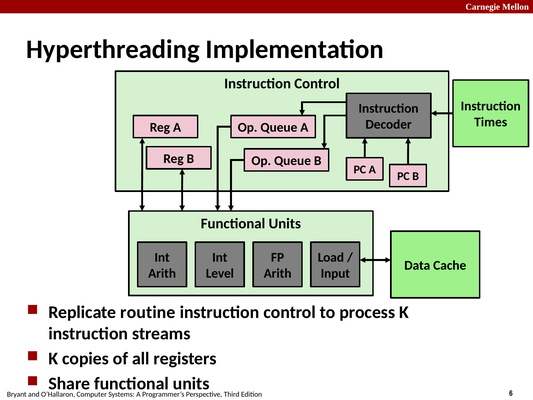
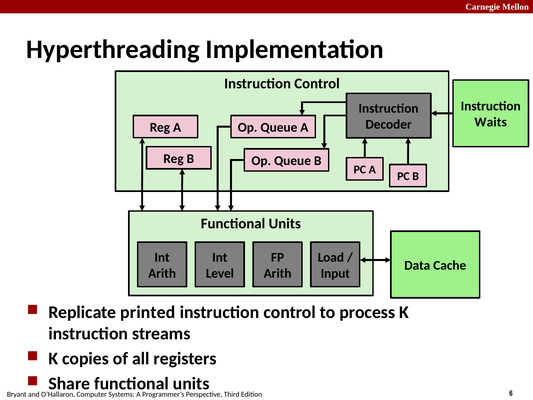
Times: Times -> Waits (491, 122)
routine: routine -> printed (148, 312)
